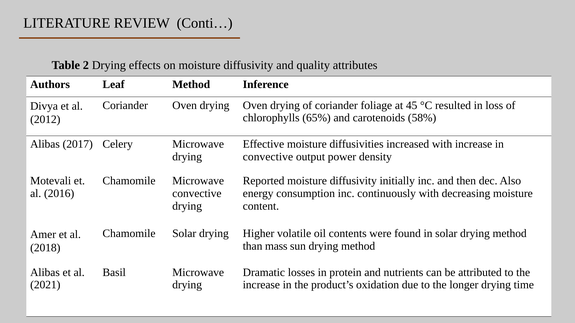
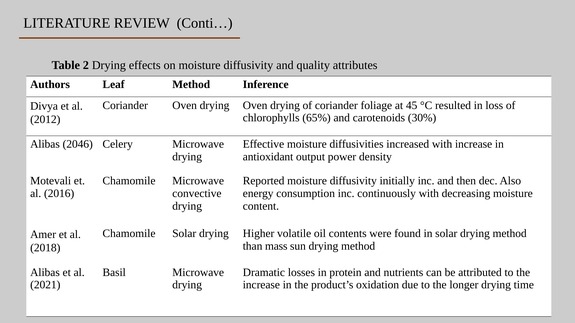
58%: 58% -> 30% (422, 118)
2017: 2017 -> 2046 (78, 144)
convective: convective -> antioxidant (268, 157)
